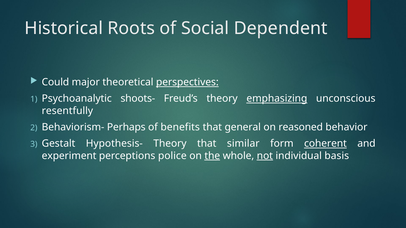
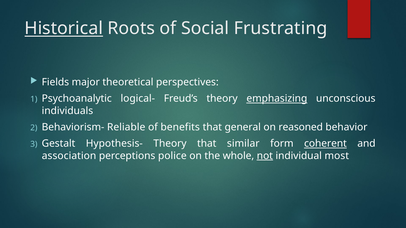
Historical underline: none -> present (64, 29)
Dependent: Dependent -> Frustrating (281, 29)
Could: Could -> Fields (55, 82)
perspectives underline: present -> none (187, 82)
shoots-: shoots- -> logical- (138, 99)
resentfully: resentfully -> individuals (67, 111)
Perhaps: Perhaps -> Reliable (126, 127)
experiment: experiment -> association (69, 156)
the underline: present -> none (212, 156)
basis: basis -> most (337, 156)
